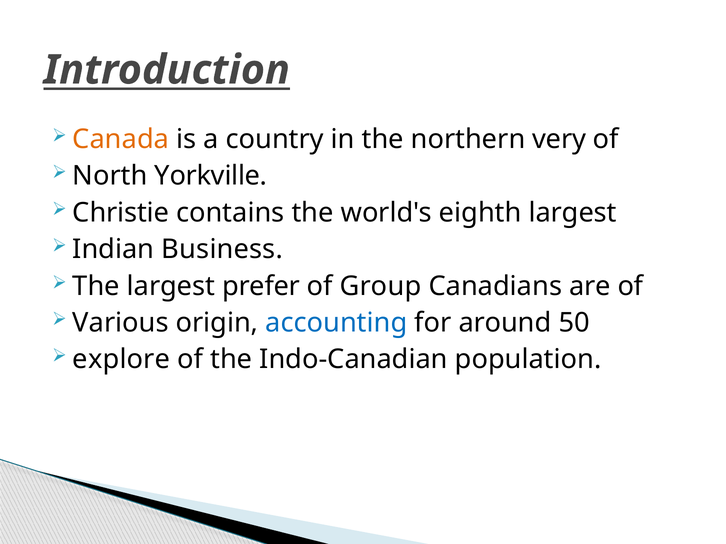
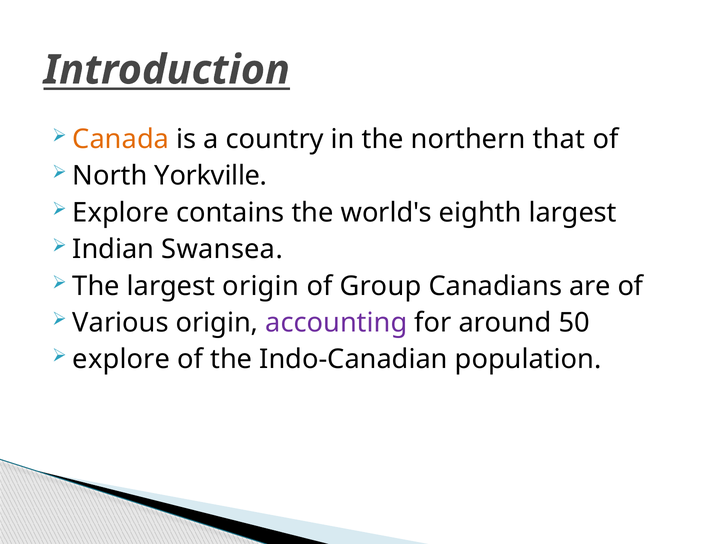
very: very -> that (559, 139)
Christie: Christie -> Explore (121, 213)
Business: Business -> Swansea (222, 250)
largest prefer: prefer -> origin (261, 286)
accounting colour: blue -> purple (336, 323)
